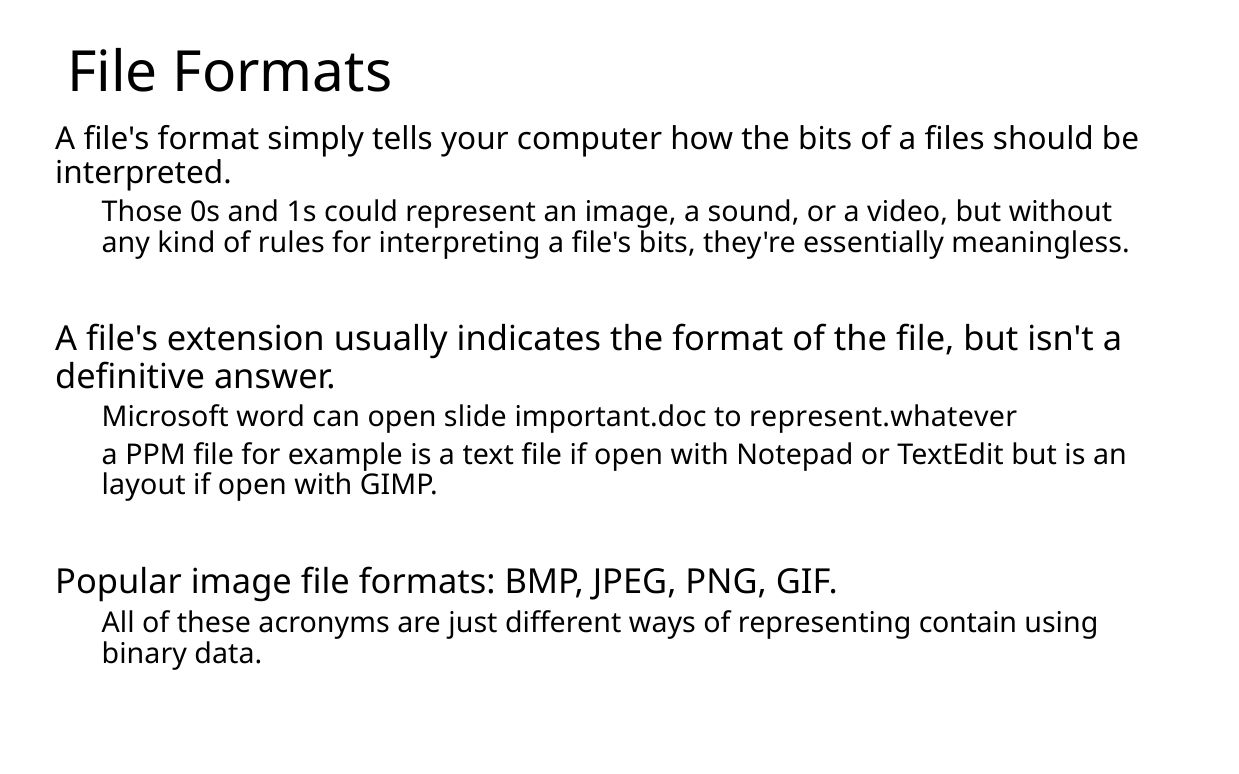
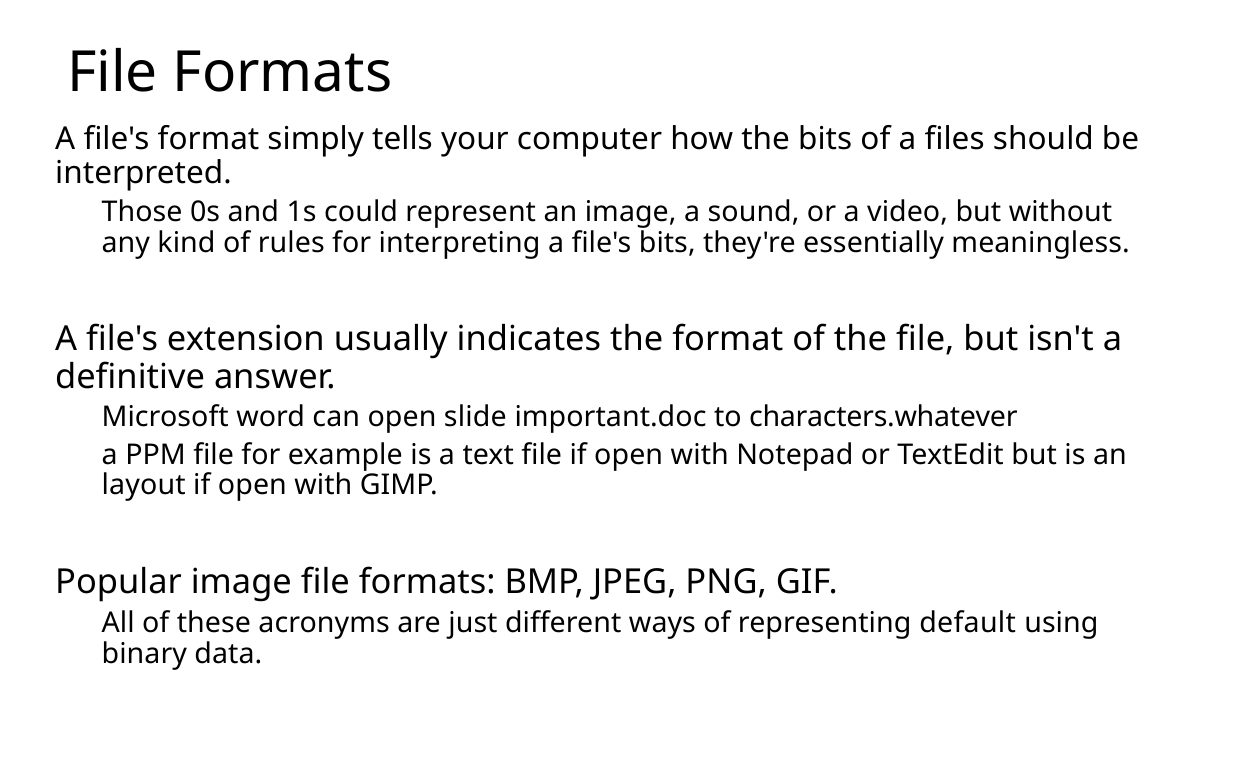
represent.whatever: represent.whatever -> characters.whatever (883, 417)
contain: contain -> default (968, 623)
